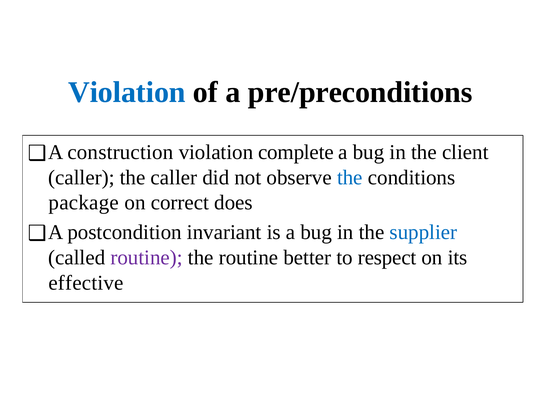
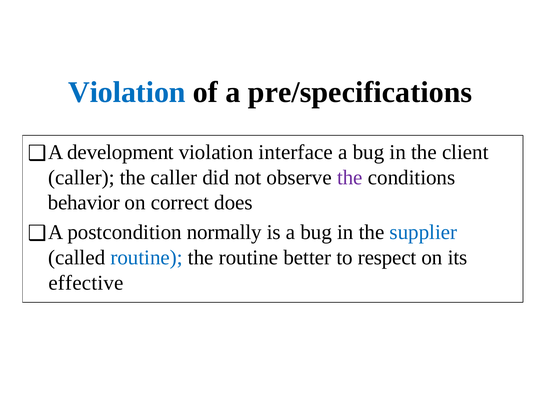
pre/preconditions: pre/preconditions -> pre/specifications (360, 92)
construction: construction -> development (121, 152)
complete: complete -> interface (296, 152)
the colour: blue -> purple (350, 177)
package: package -> behavior (84, 203)
invariant: invariant -> normally (224, 232)
routine colour: purple -> blue (147, 257)
